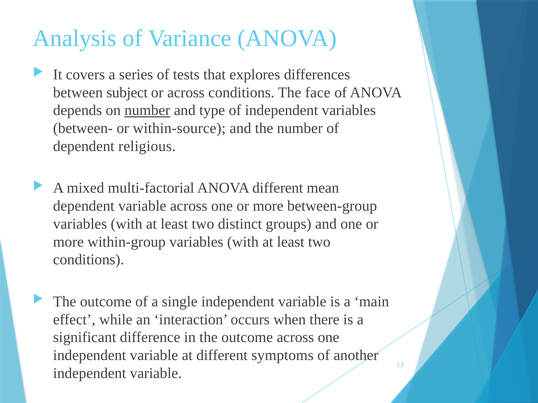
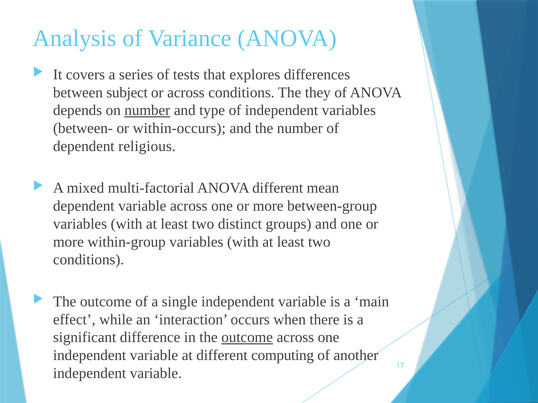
face: face -> they (318, 93)
within-source: within-source -> within-occurs (179, 128)
outcome underline: none -> present (247, 338)
symptoms: symptoms -> computing (283, 356)
